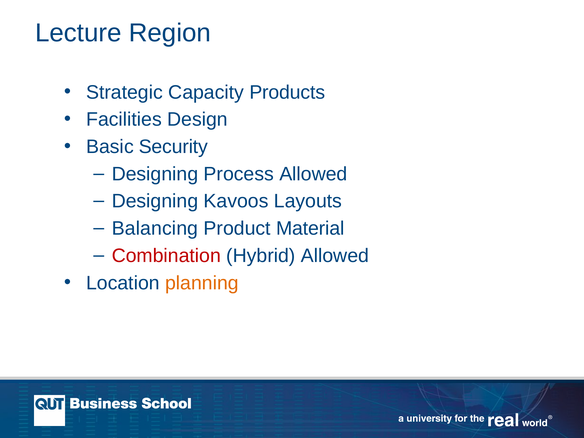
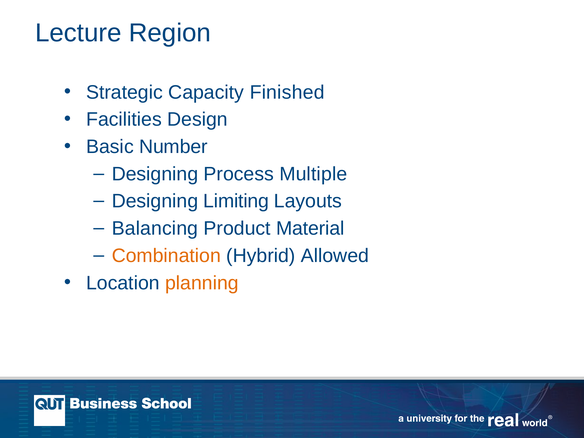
Products: Products -> Finished (287, 92)
Security: Security -> Number (173, 147)
Process Allowed: Allowed -> Multiple (313, 174)
Kavoos: Kavoos -> Limiting (236, 201)
Combination colour: red -> orange (166, 256)
